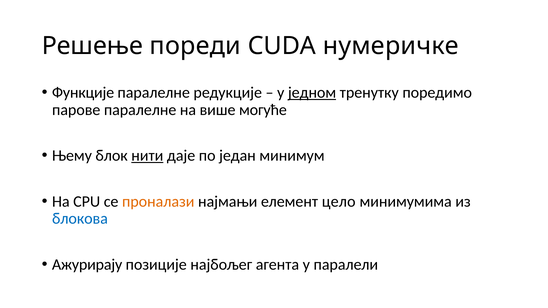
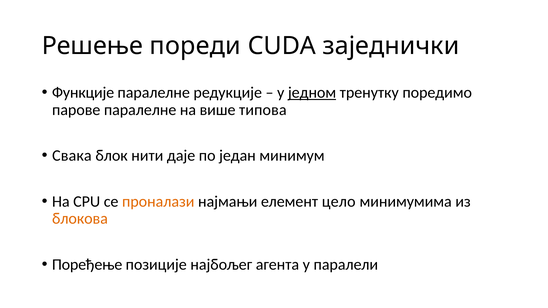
нумеричке: нумеричке -> заједнички (391, 46)
могуће: могуће -> типова (263, 110)
Њему: Њему -> Свака (72, 156)
нити underline: present -> none (147, 156)
блокова colour: blue -> orange (80, 219)
Ажурирају: Ажурирају -> Поређење (87, 265)
